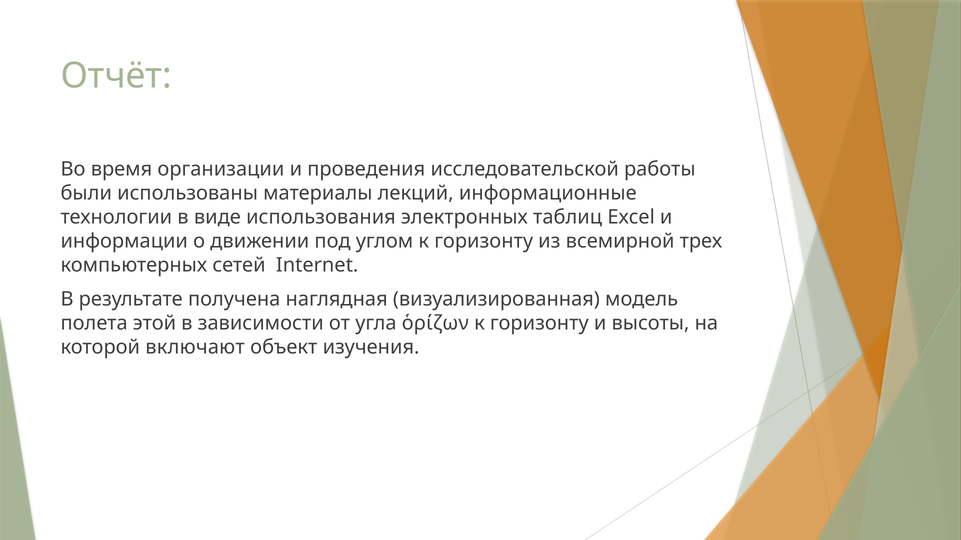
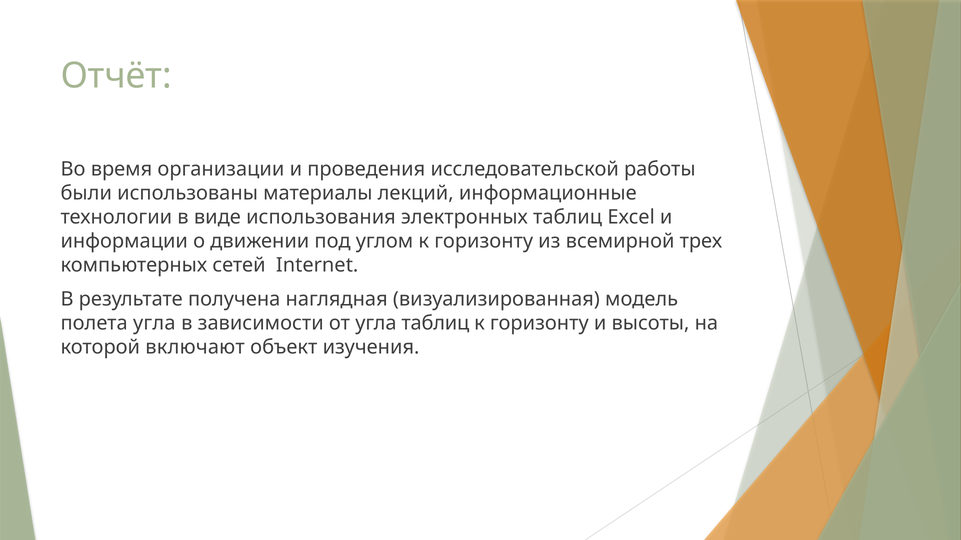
полета этой: этой -> угла (154, 324)
угла ὁρίζων: ὁρίζων -> таблиц (435, 324)
